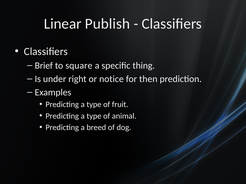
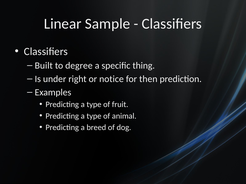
Publish: Publish -> Sample (108, 24)
Brief: Brief -> Built (44, 66)
square: square -> degree (79, 66)
